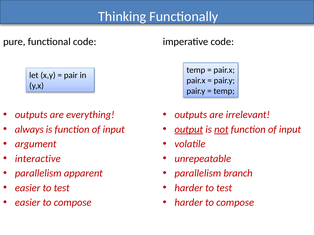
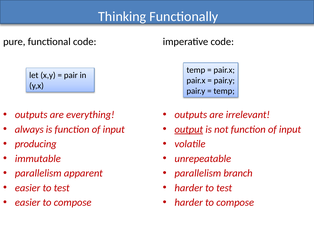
not underline: present -> none (221, 130)
argument: argument -> producing (36, 144)
interactive: interactive -> immutable (38, 159)
